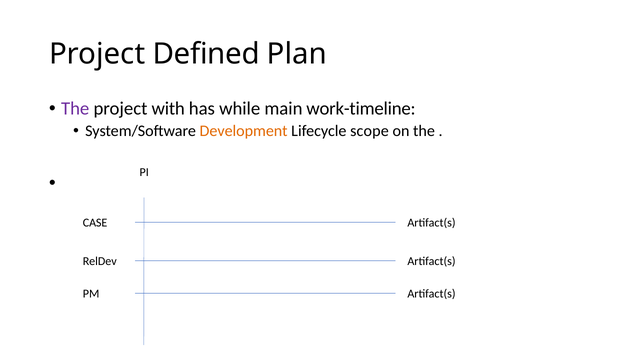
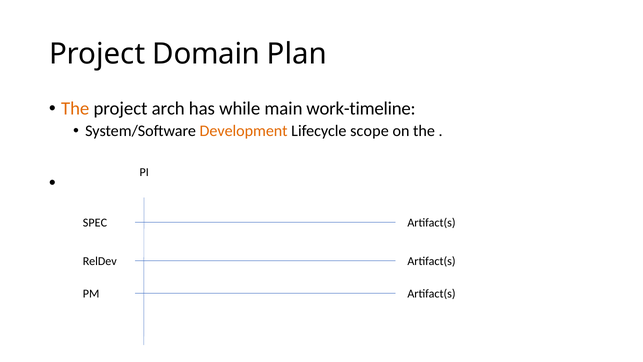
Defined: Defined -> Domain (206, 54)
The colour: purple -> orange (75, 109)
with: with -> arch (168, 109)
CASE: CASE -> SPEC (95, 223)
